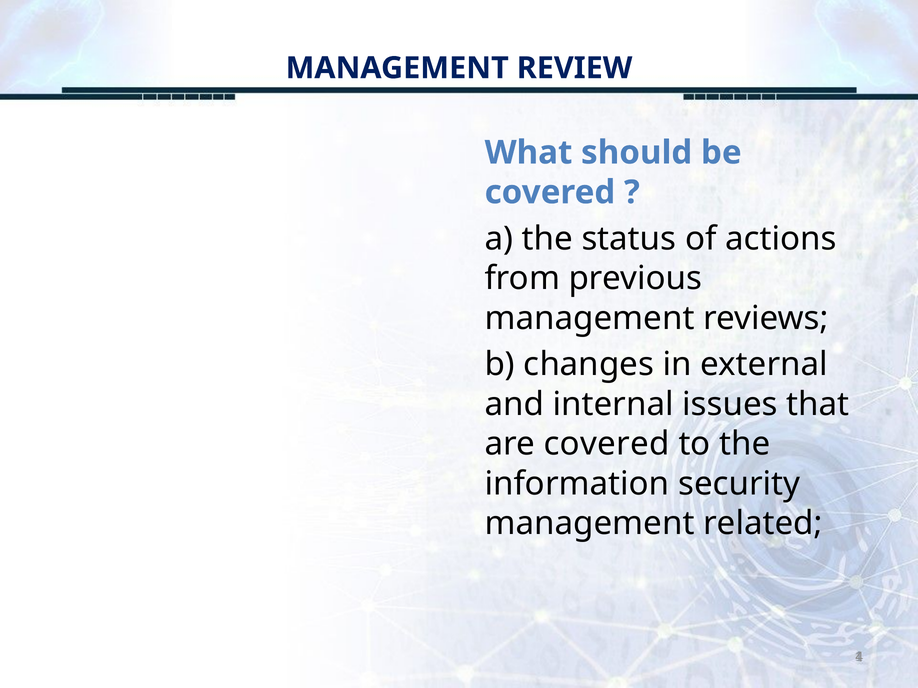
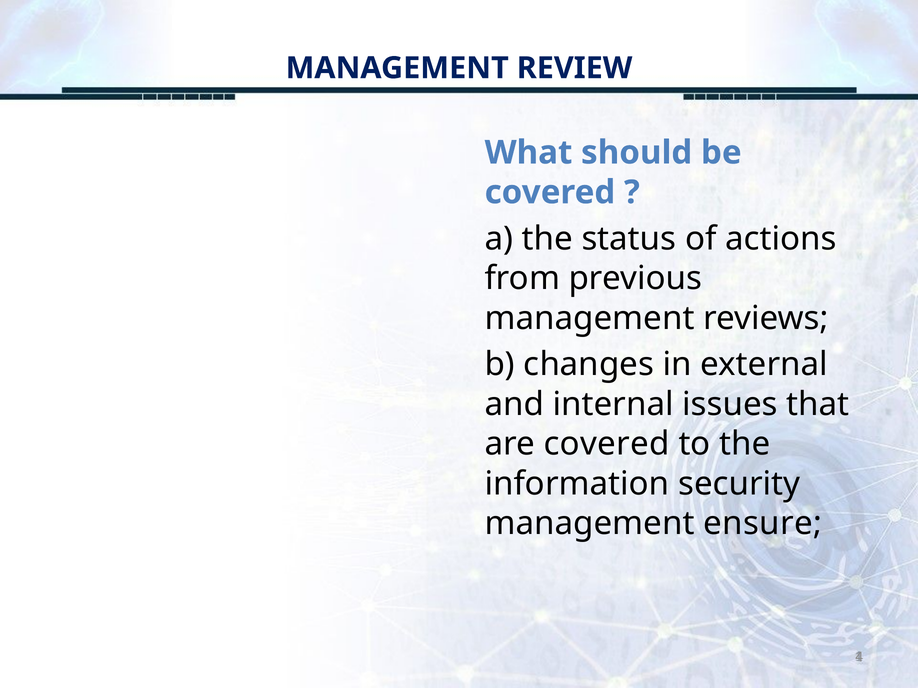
related: related -> ensure (763, 524)
